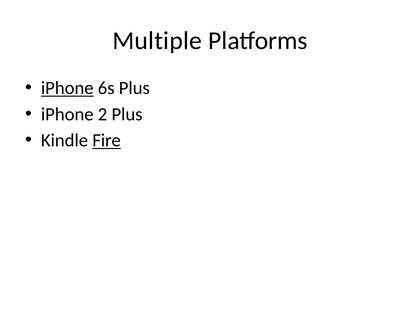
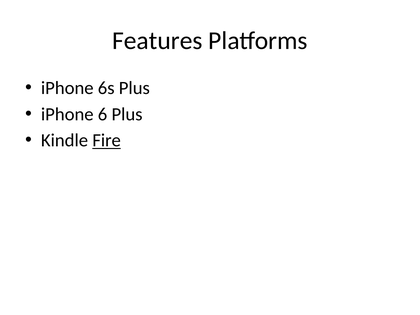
Multiple: Multiple -> Features (157, 41)
iPhone underline: present -> none (67, 88)
2: 2 -> 6 (103, 114)
